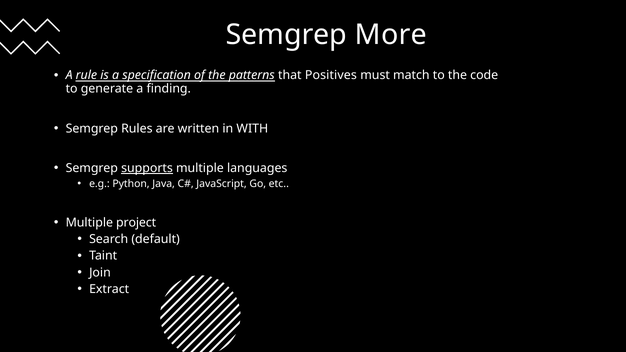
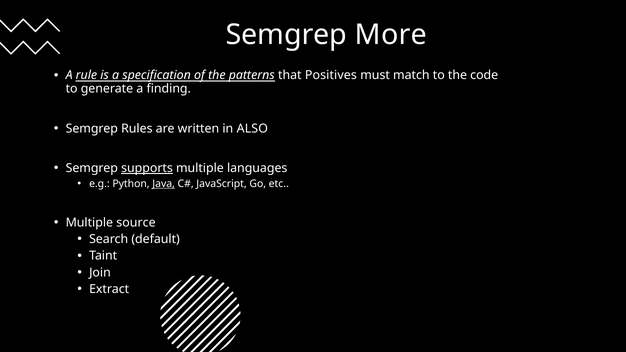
WITH: WITH -> ALSO (252, 129)
Java underline: none -> present (164, 184)
project: project -> source (136, 223)
